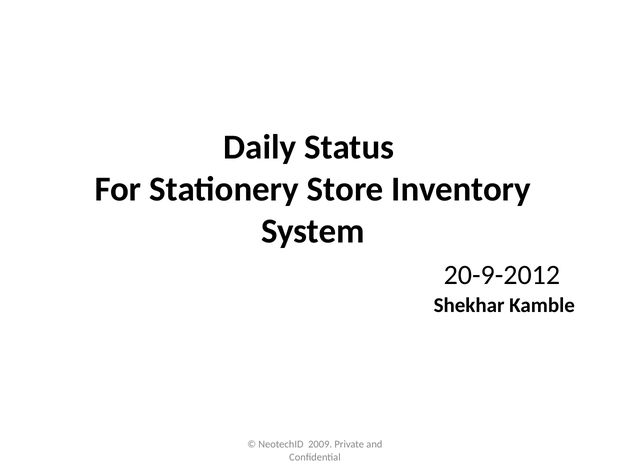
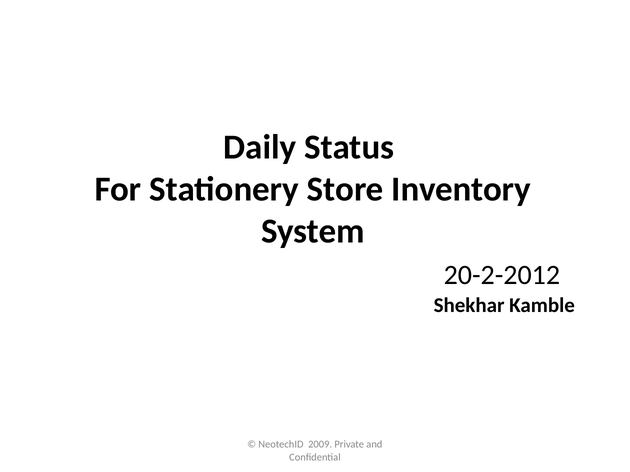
20-9-2012: 20-9-2012 -> 20-2-2012 (502, 276)
